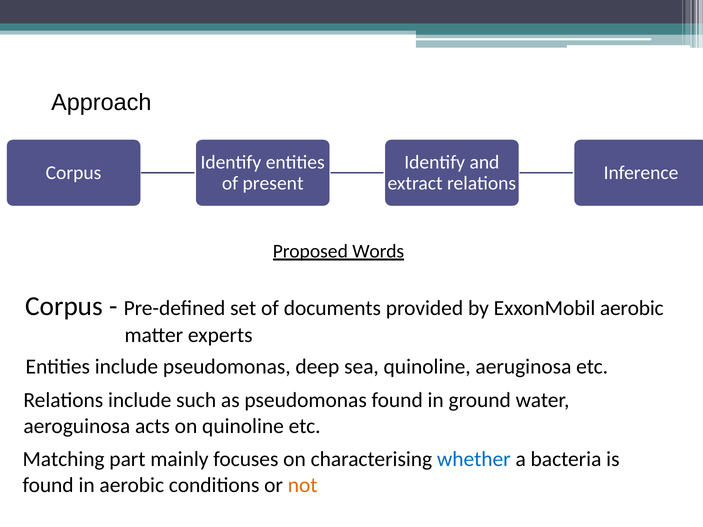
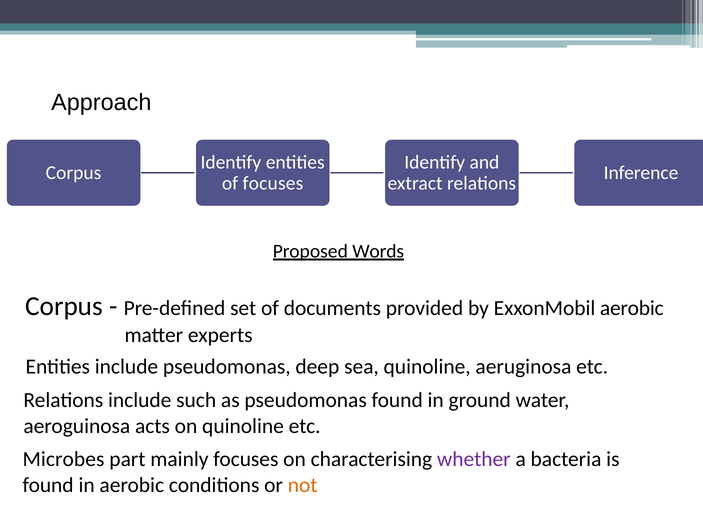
of present: present -> focuses (273, 183)
Matching: Matching -> Microbes (64, 460)
whether colour: blue -> purple (474, 460)
